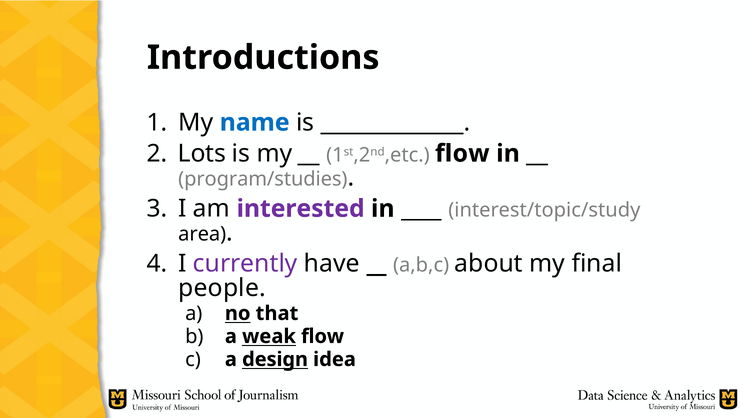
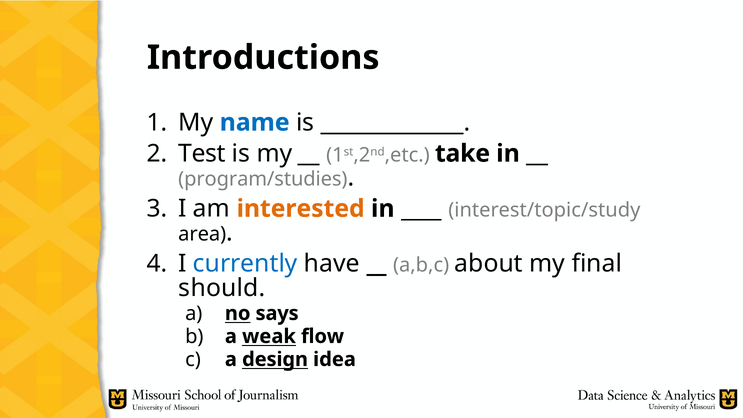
Lots: Lots -> Test (202, 153)
1st,2nd,etc flow: flow -> take (463, 153)
interested colour: purple -> orange (301, 209)
currently colour: purple -> blue (245, 264)
people: people -> should (222, 288)
that: that -> says (277, 313)
